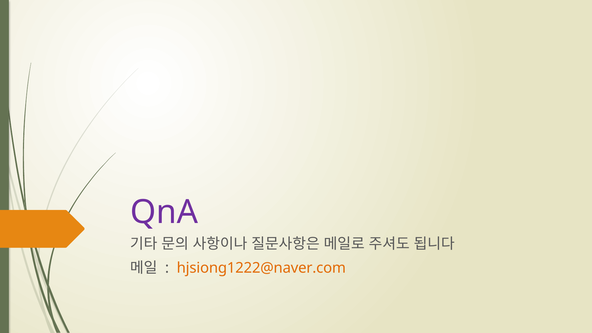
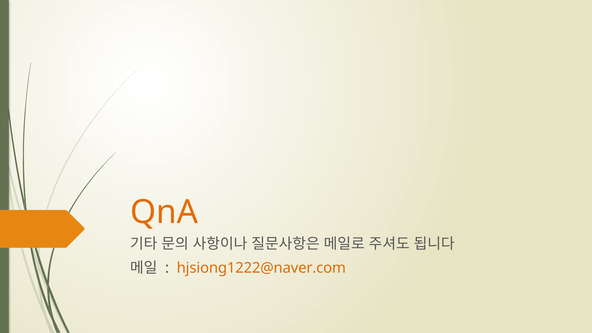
QnA colour: purple -> orange (164, 212)
